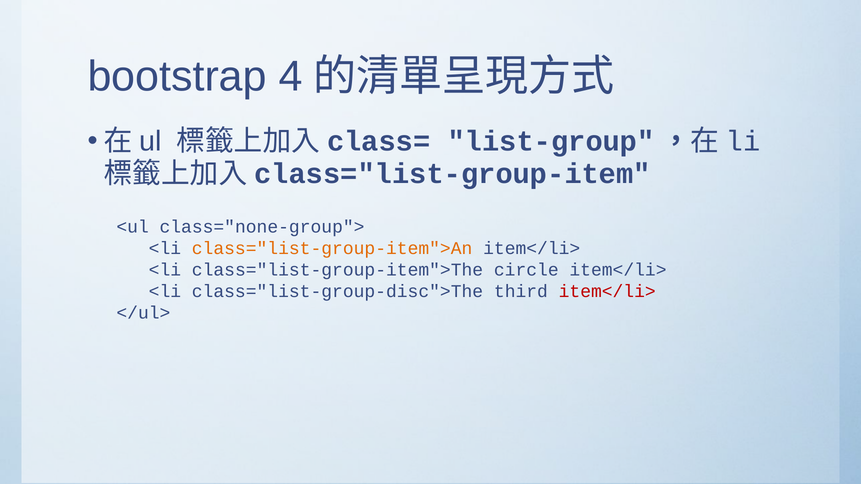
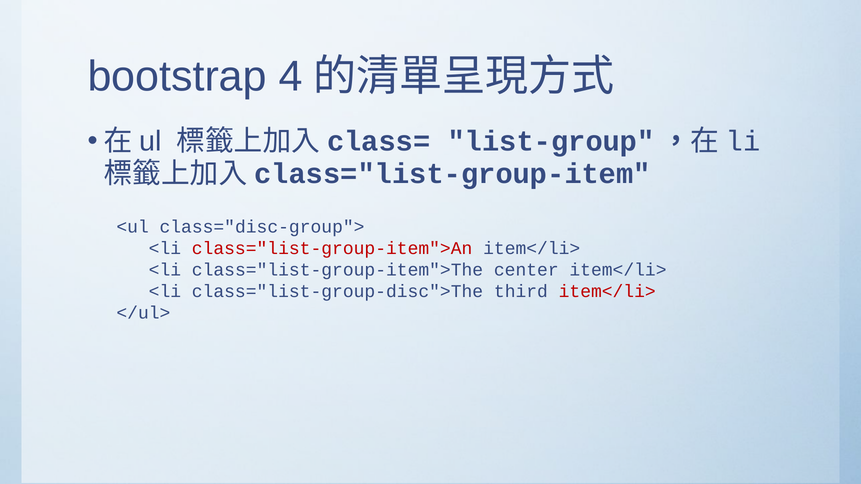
class="none-group">: class="none-group"> -> class="disc-group"> (262, 227)
class="list-group-item">An colour: orange -> red (332, 248)
circle: circle -> center (526, 270)
